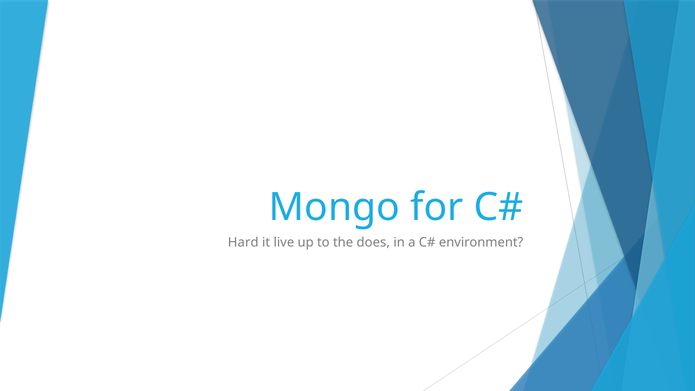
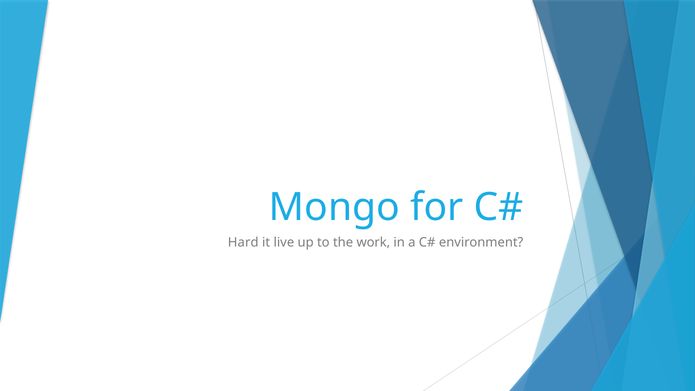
does: does -> work (373, 242)
